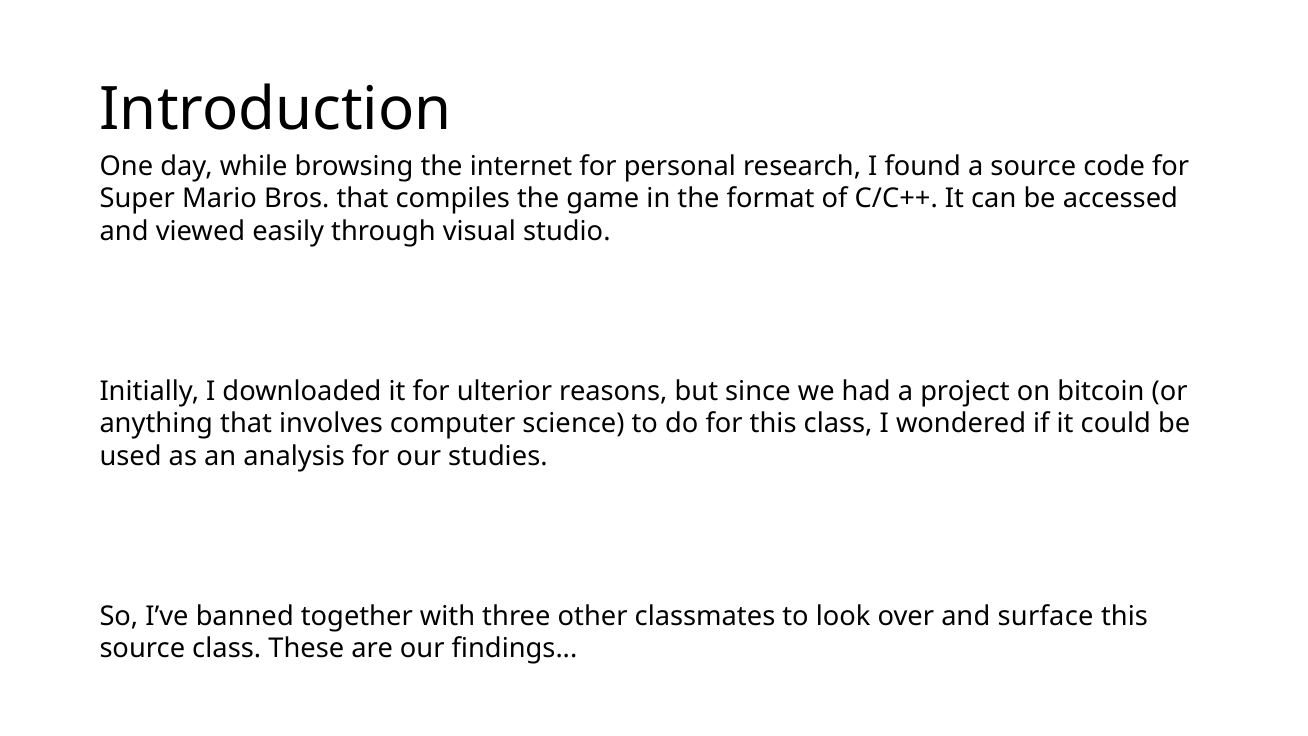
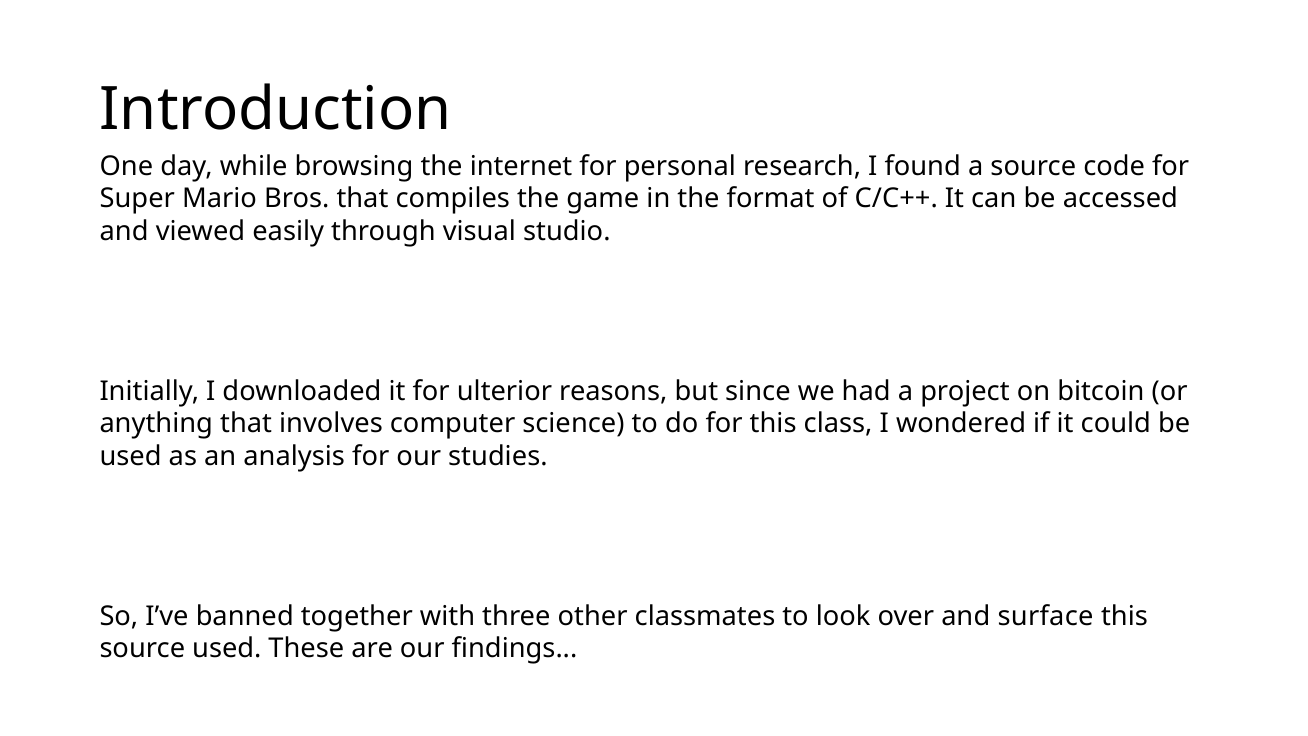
source class: class -> used (227, 649)
